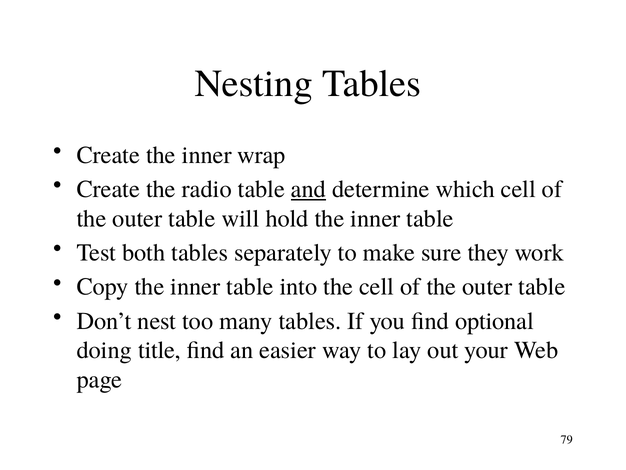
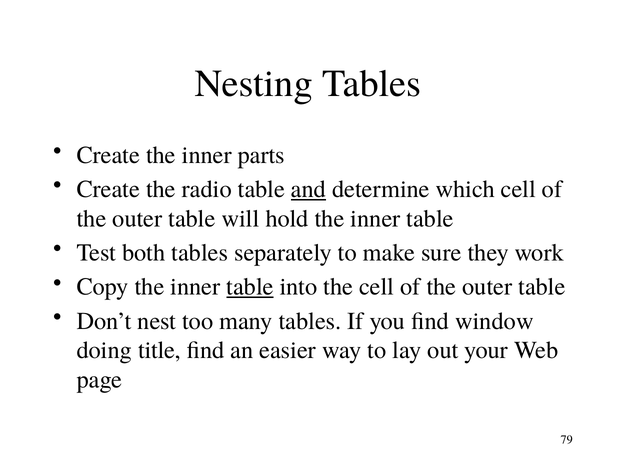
wrap: wrap -> parts (261, 155)
table underline: none -> present (250, 287)
optional: optional -> window (494, 321)
